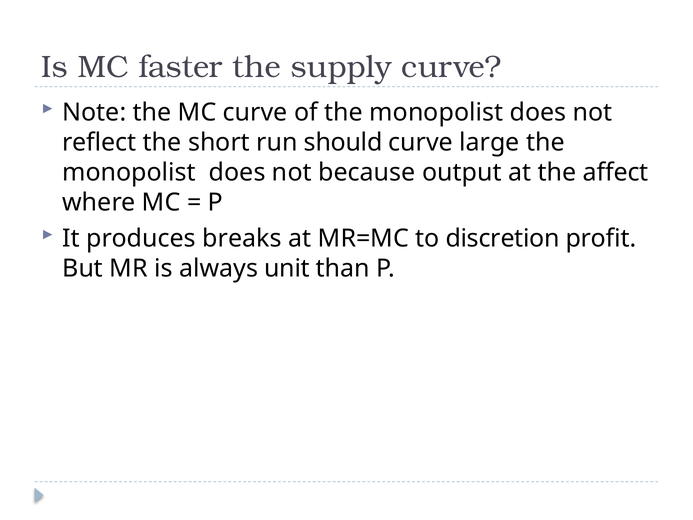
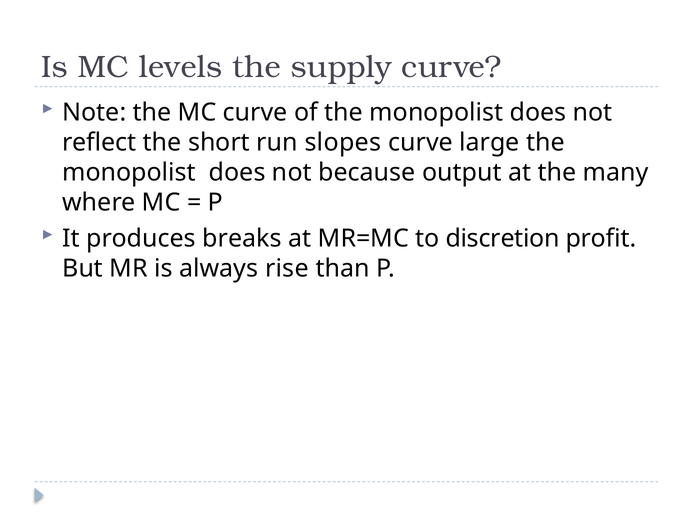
faster: faster -> levels (180, 67)
should: should -> slopes (343, 143)
affect: affect -> many (616, 173)
unit: unit -> rise (287, 268)
